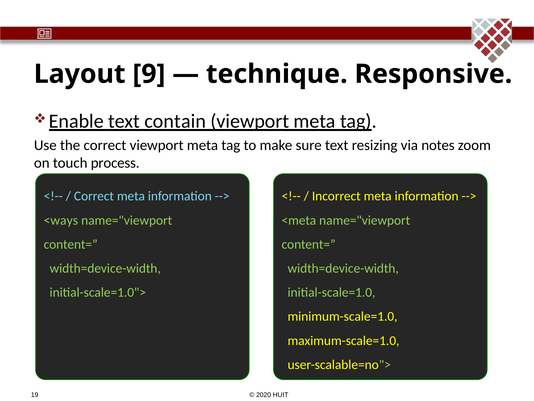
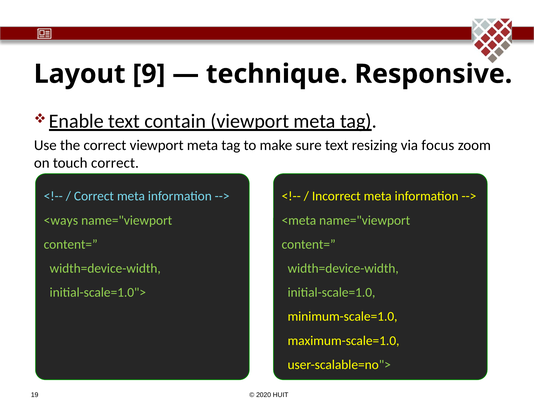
notes: notes -> focus (438, 145)
touch process: process -> correct (115, 163)
